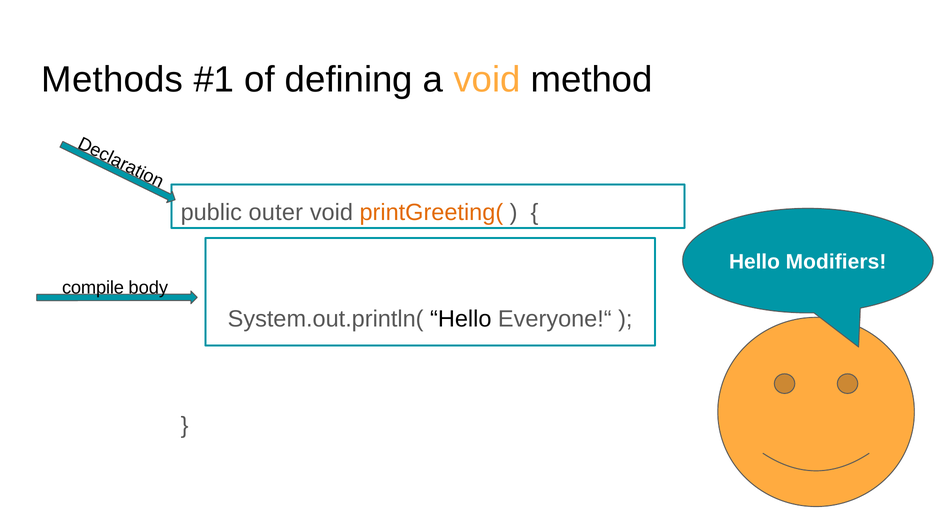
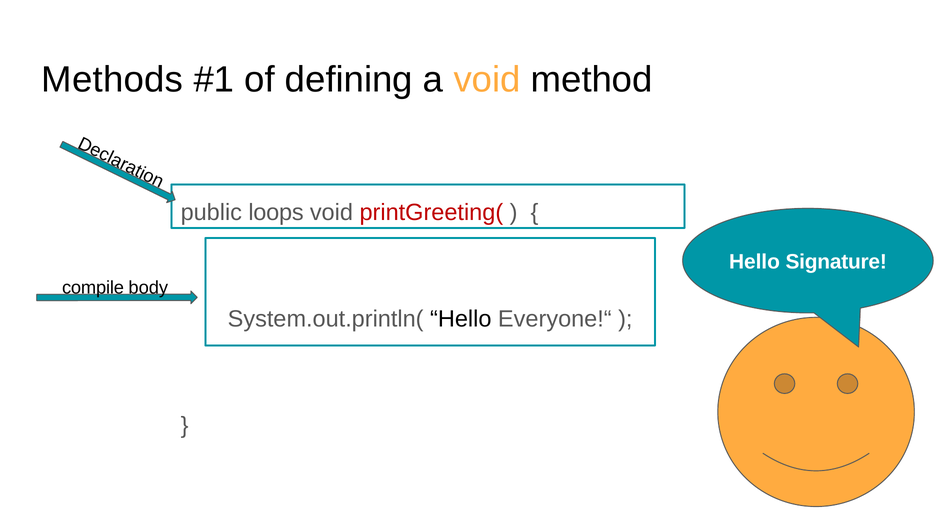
outer: outer -> loops (276, 212)
printGreeting( colour: orange -> red (431, 212)
Modifiers: Modifiers -> Signature (836, 262)
